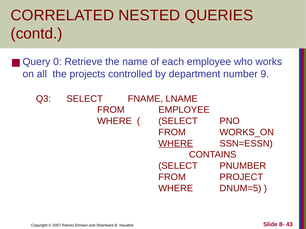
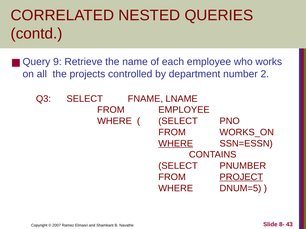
0: 0 -> 9 (57, 62)
9: 9 -> 2 (265, 74)
PROJECT underline: none -> present (241, 177)
